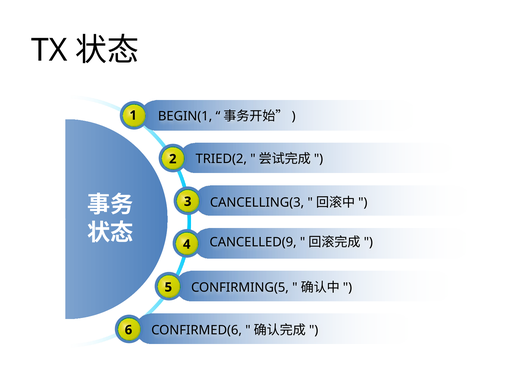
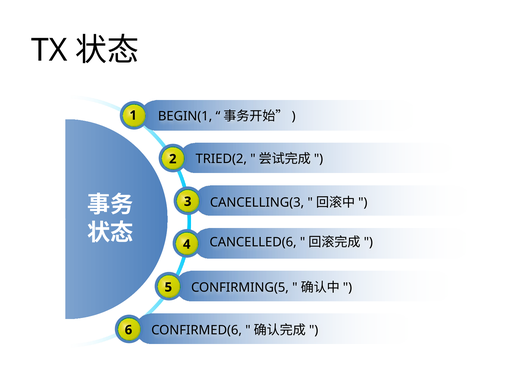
CANCELLED(9: CANCELLED(9 -> CANCELLED(6 (253, 242)
